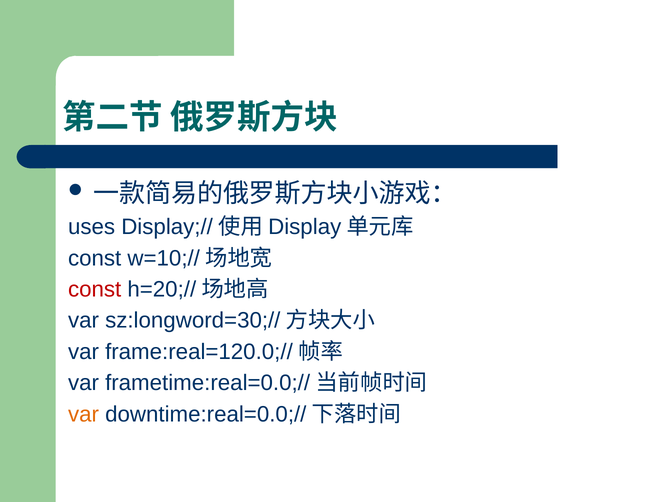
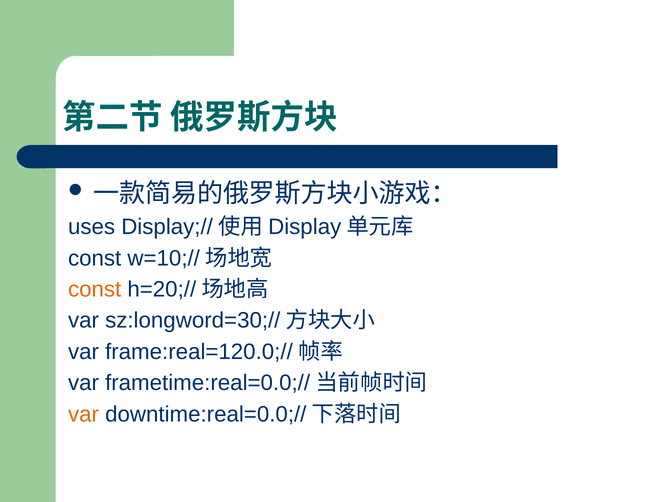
const colour: red -> orange (95, 289)
